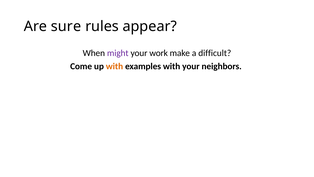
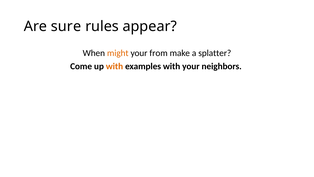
might colour: purple -> orange (118, 53)
work: work -> from (159, 53)
difficult: difficult -> splatter (215, 53)
